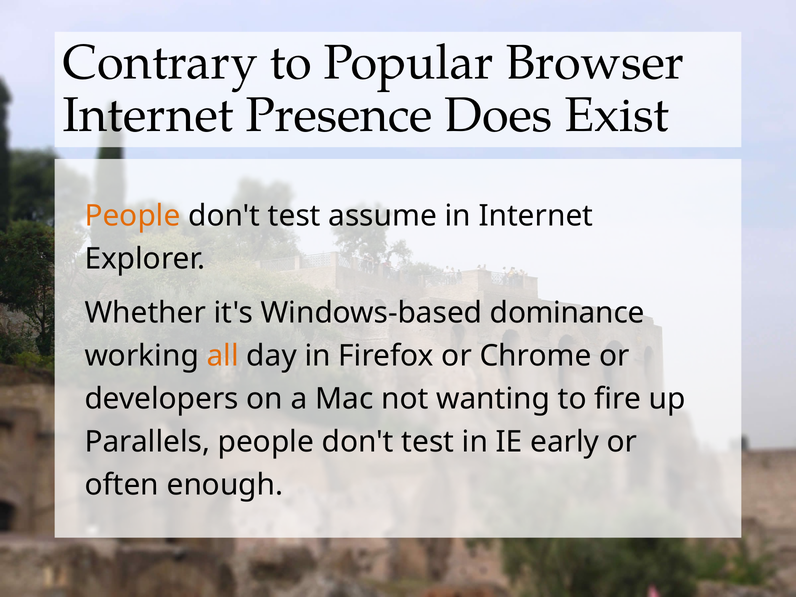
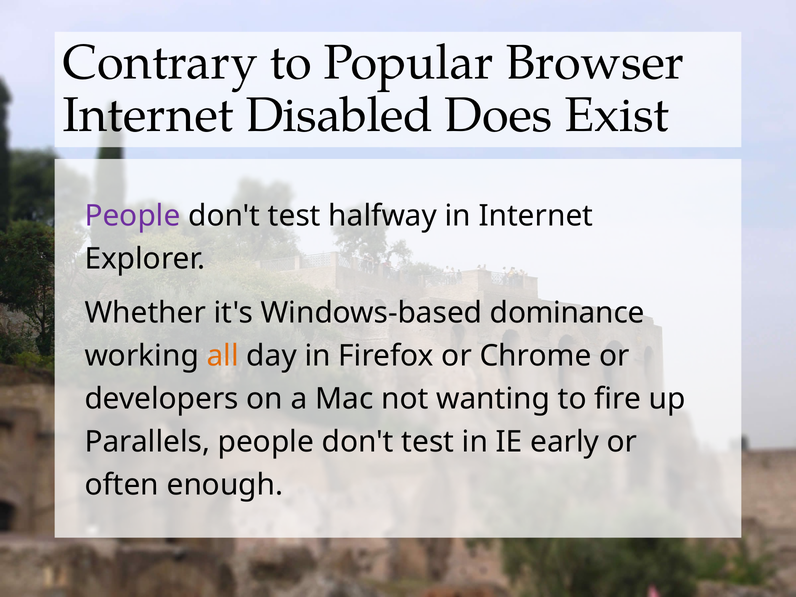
Presence: Presence -> Disabled (339, 115)
People colour: orange -> purple (133, 216)
assume: assume -> halfway (383, 216)
